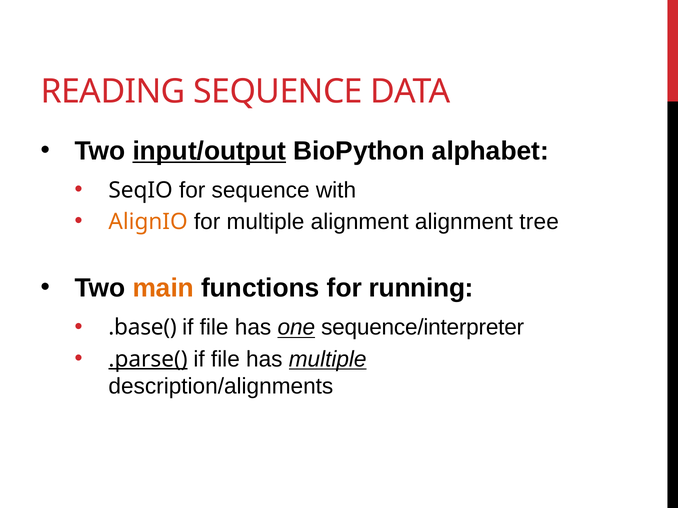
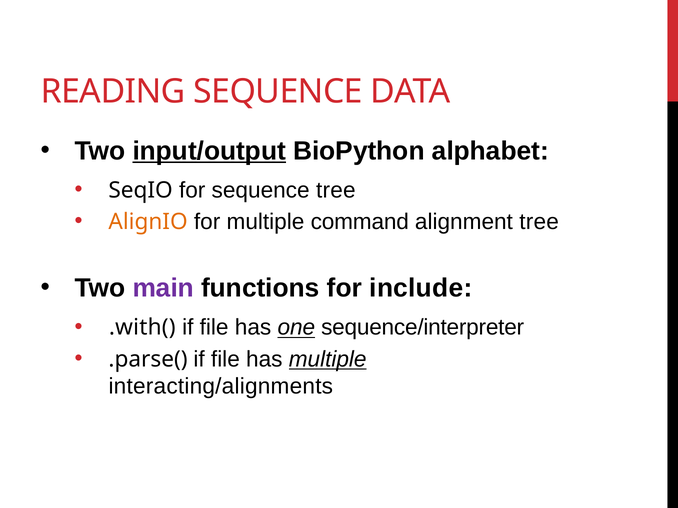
sequence with: with -> tree (336, 190)
multiple alignment: alignment -> command (360, 222)
main colour: orange -> purple (163, 288)
running: running -> include (421, 288)
.base(: .base( -> .with( (142, 328)
.parse( underline: present -> none (148, 359)
description/alignments: description/alignments -> interacting/alignments (221, 387)
